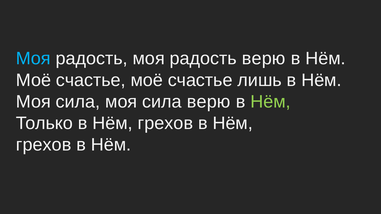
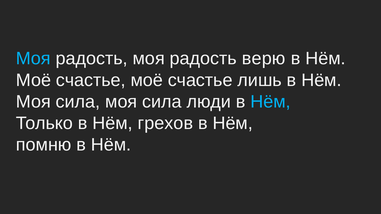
сила верю: верю -> люди (209, 102)
Нём colour: light green -> light blue (271, 102)
грехов: грехов -> помню (44, 145)
